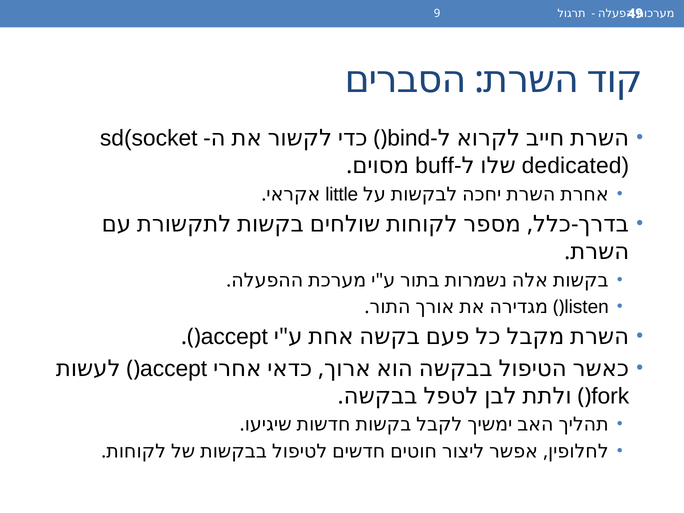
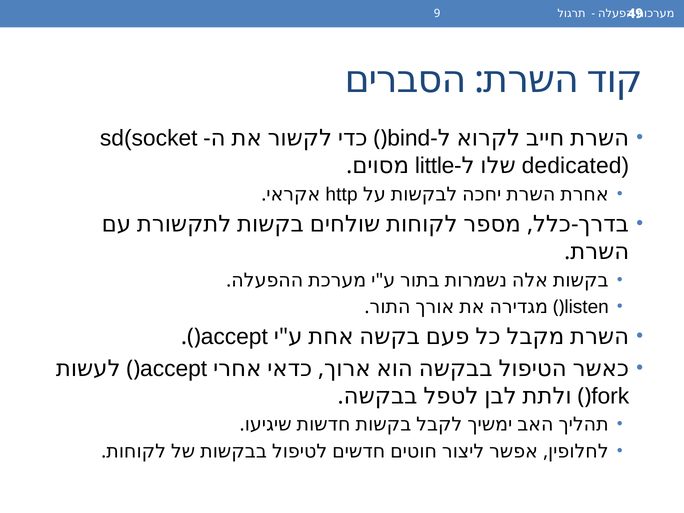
buff: buff -> little (435, 166)
little: little -> http (342, 194)
